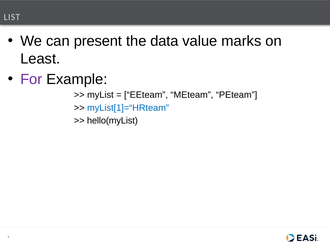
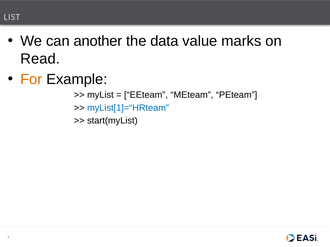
present: present -> another (98, 41)
Least: Least -> Read (40, 59)
For colour: purple -> orange (31, 79)
hello(myList: hello(myList -> start(myList (112, 121)
